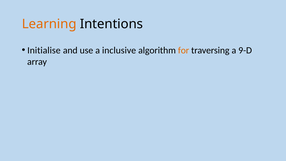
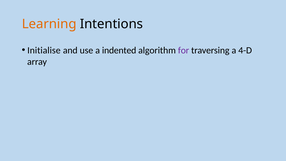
inclusive: inclusive -> indented (119, 50)
for colour: orange -> purple (184, 50)
9-D: 9-D -> 4-D (245, 50)
